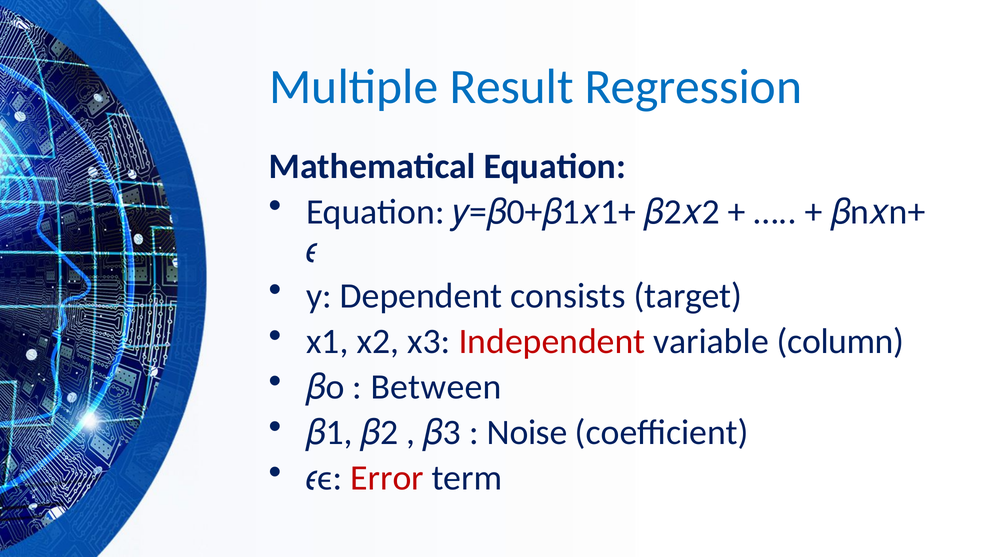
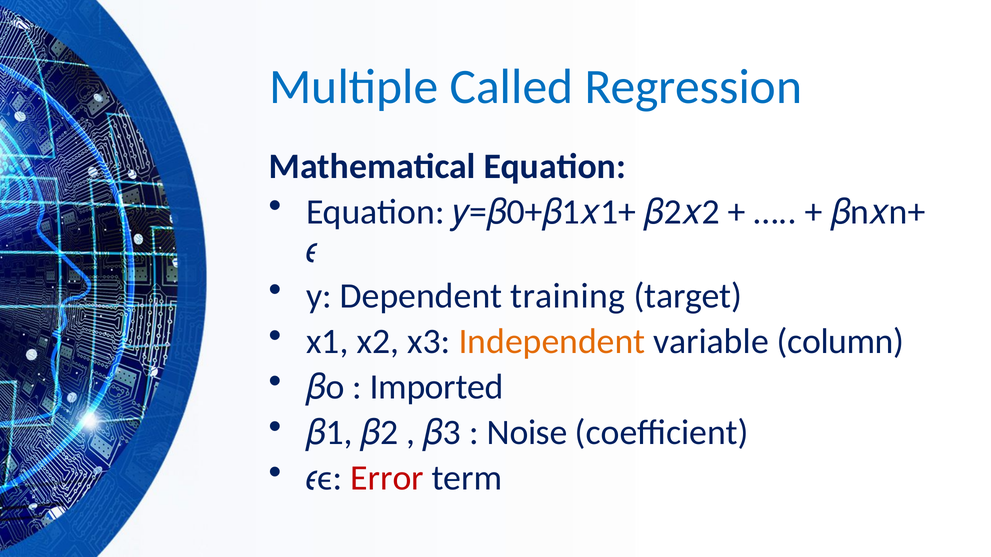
Result: Result -> Called (511, 87)
consists: consists -> training (568, 296)
Independent colour: red -> orange (552, 342)
Between: Between -> Imported (437, 387)
